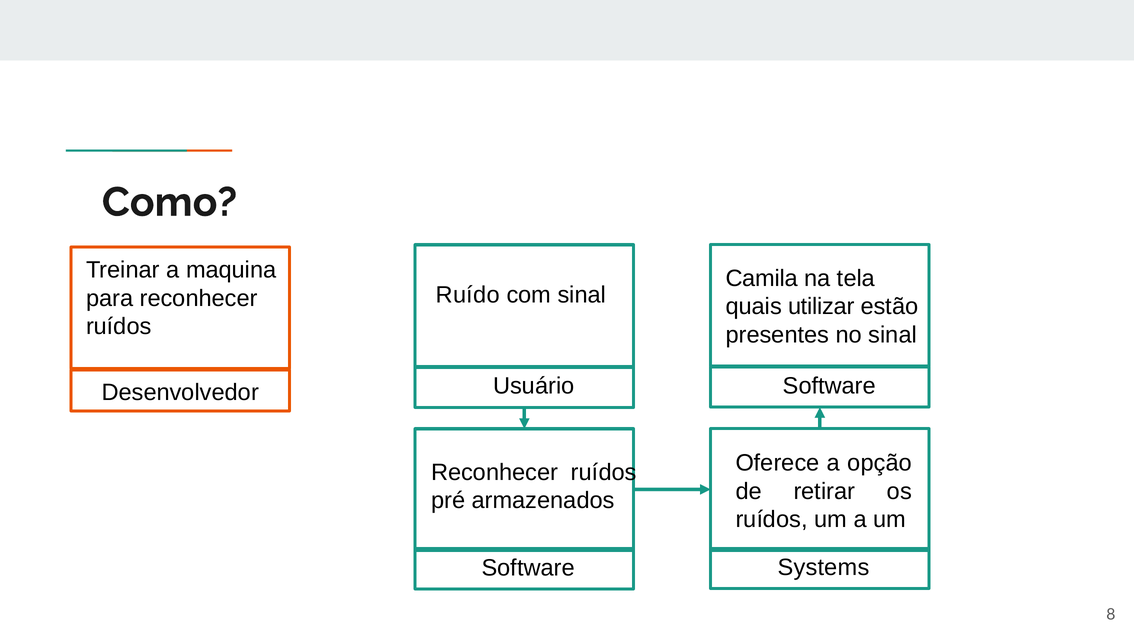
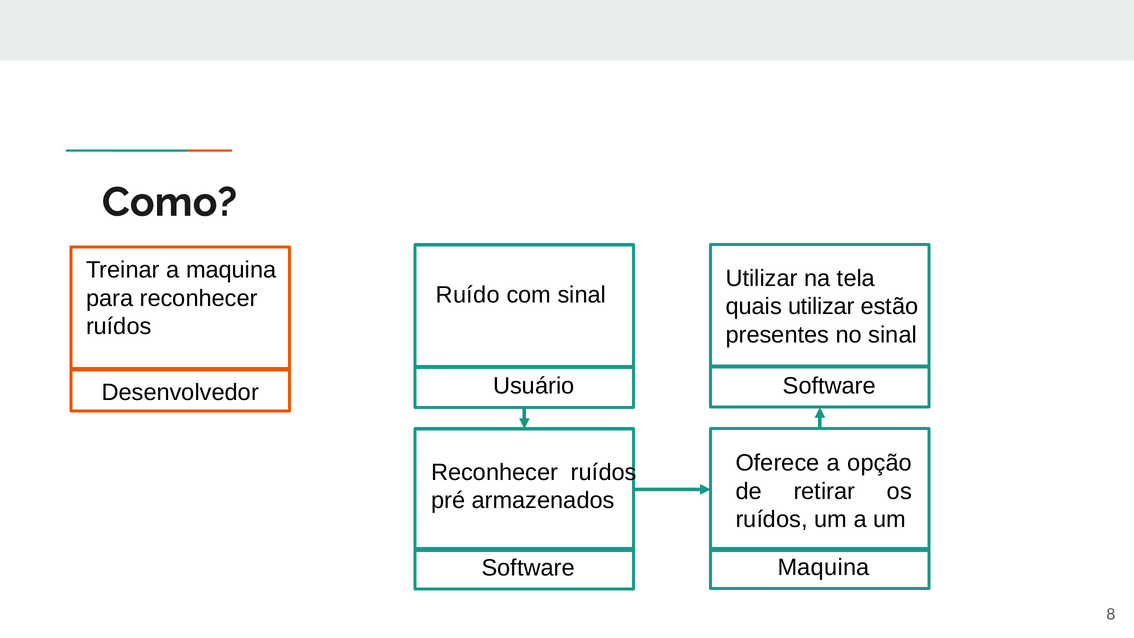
Camila: Camila -> Utilizar (762, 278)
Systems: Systems -> Maquina (824, 568)
